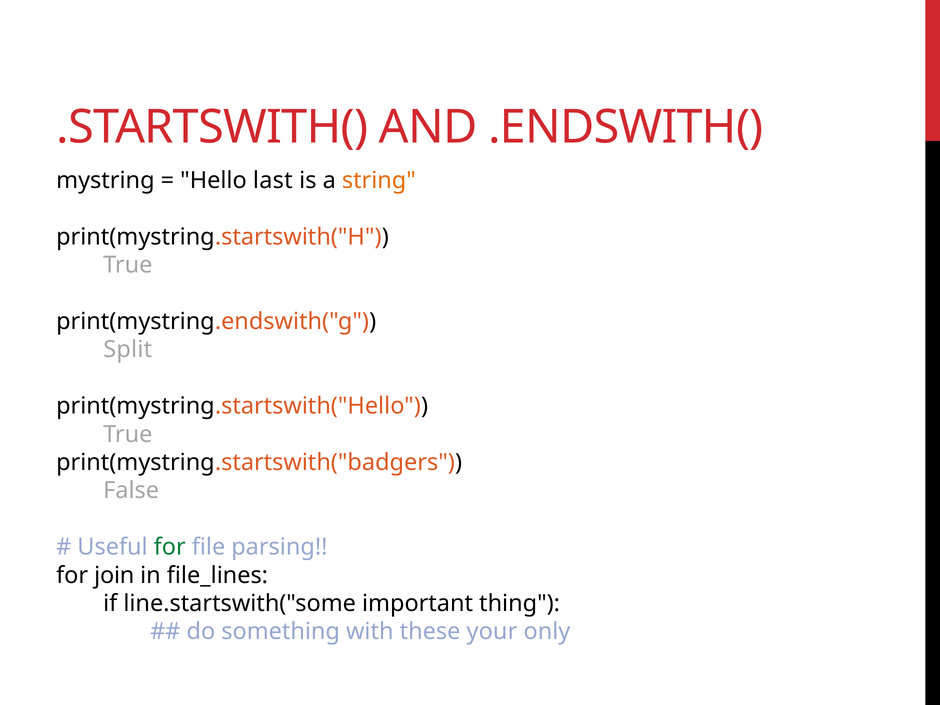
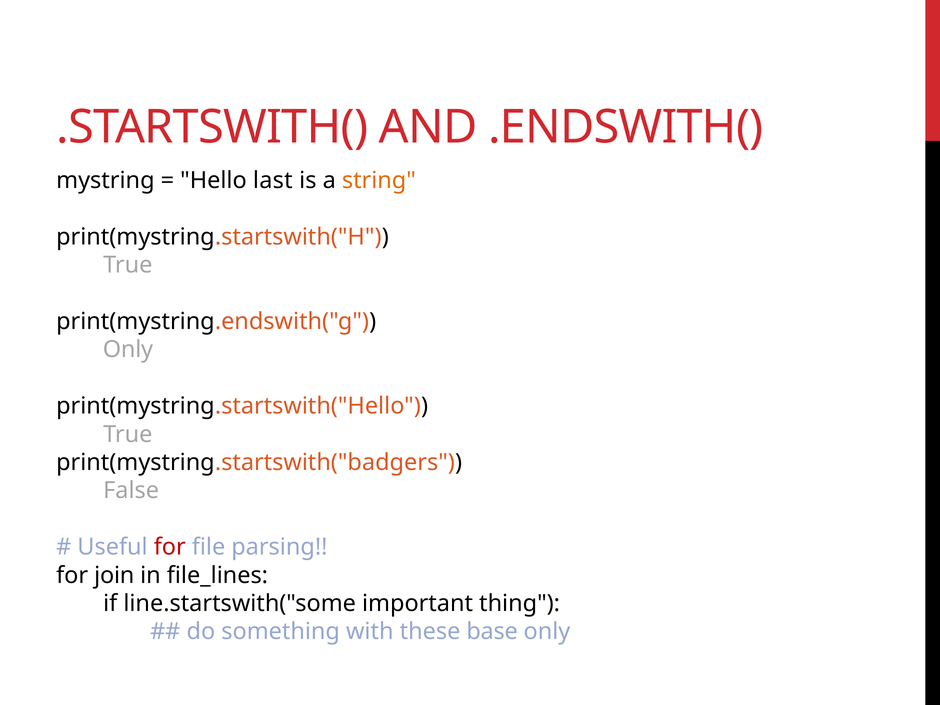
Split: Split -> Only (128, 350)
for colour: green -> red (170, 547)
your: your -> base (492, 632)
